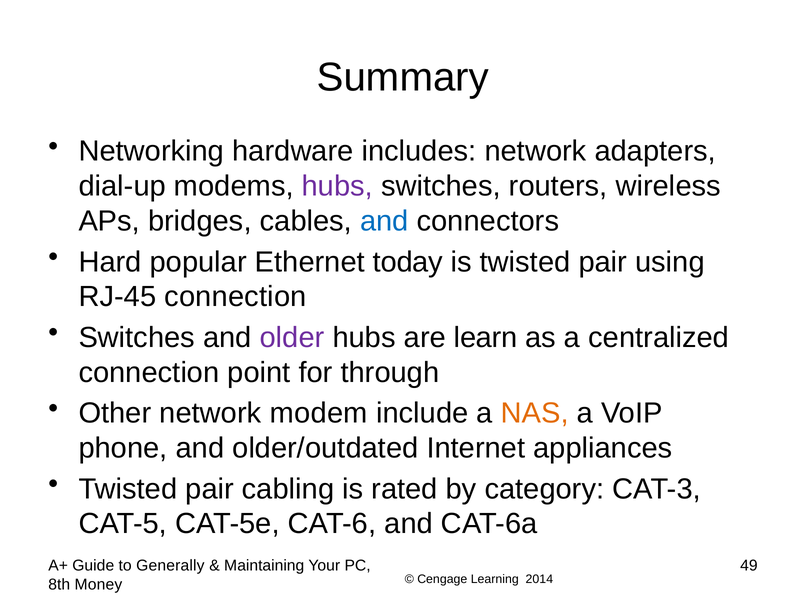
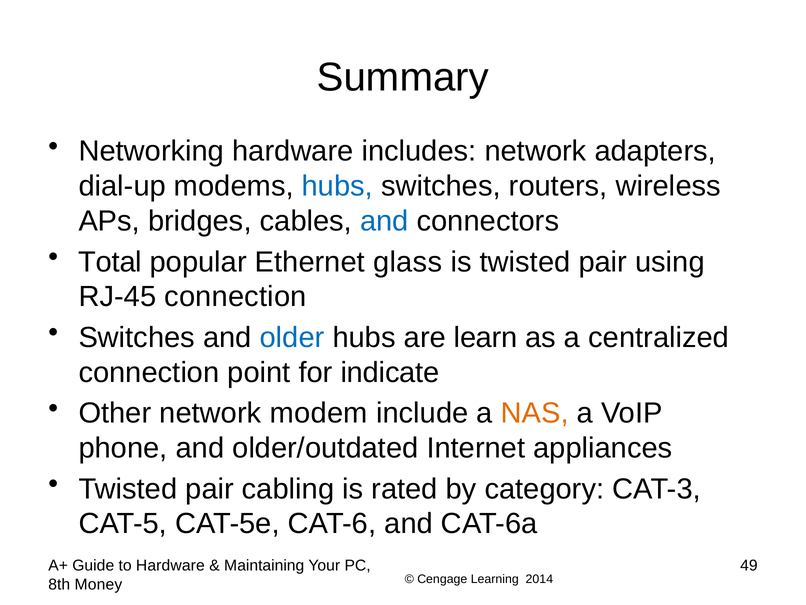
hubs colour: purple -> blue (337, 186)
Hard: Hard -> Total (110, 262)
today: today -> glass (408, 262)
older colour: purple -> blue (292, 337)
through: through -> indicate (390, 372)
to Generally: Generally -> Hardware (170, 565)
